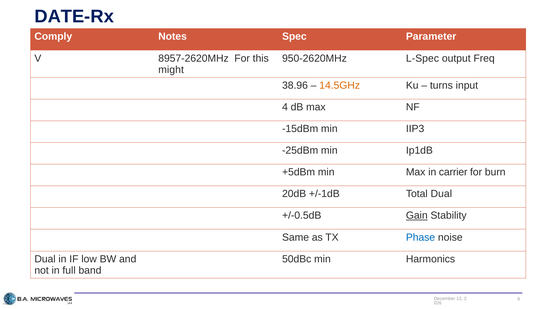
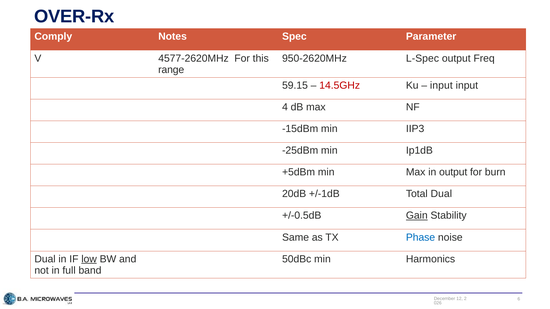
DATE-Rx: DATE-Rx -> OVER-Rx (74, 17)
8957-2620MHz: 8957-2620MHz -> 4577-2620MHz (193, 58)
might: might -> range (171, 70)
38.96: 38.96 -> 59.15 (295, 86)
14.5GHz colour: orange -> red (340, 86)
turns: turns -> input (441, 86)
in carrier: carrier -> output (453, 172)
low underline: none -> present (89, 259)
